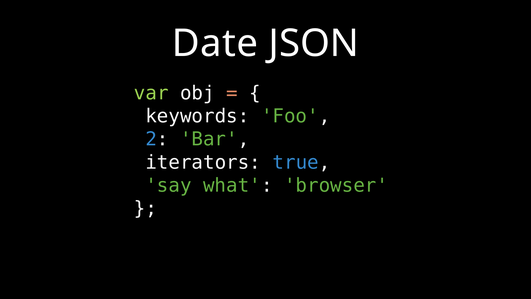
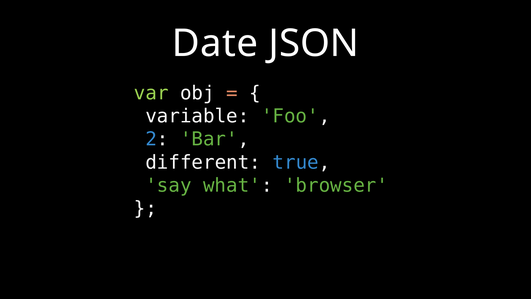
keywords: keywords -> variable (197, 116)
iterators: iterators -> different (203, 162)
